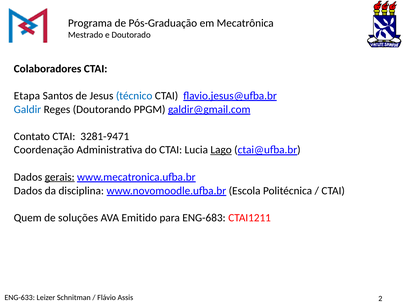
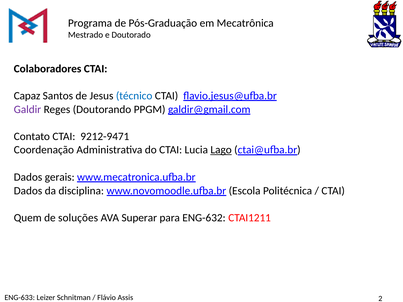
Etapa: Etapa -> Capaz (27, 96)
Galdir colour: blue -> purple (27, 109)
3281-9471: 3281-9471 -> 9212-9471 (105, 137)
gerais underline: present -> none (60, 177)
Emitido: Emitido -> Superar (139, 218)
ENG-683: ENG-683 -> ENG-632 (204, 218)
